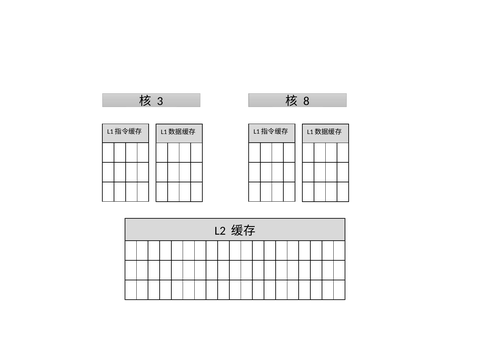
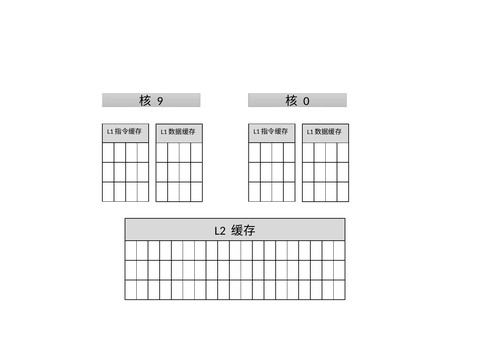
3: 3 -> 9 (160, 101)
8: 8 -> 0 (306, 101)
